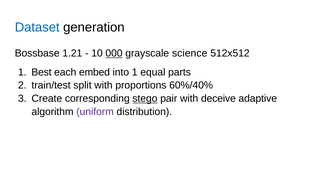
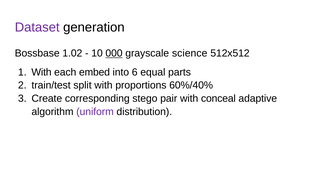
Dataset colour: blue -> purple (37, 27)
1.21: 1.21 -> 1.02 (72, 53)
Best: Best -> With (41, 72)
into 1: 1 -> 6 (135, 72)
stego underline: present -> none (145, 98)
deceive: deceive -> conceal (218, 98)
